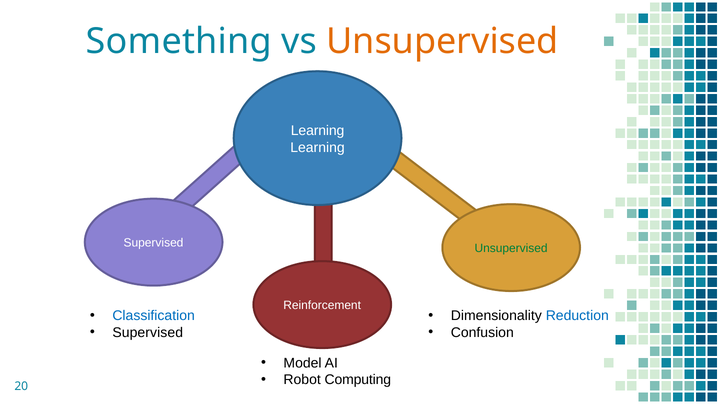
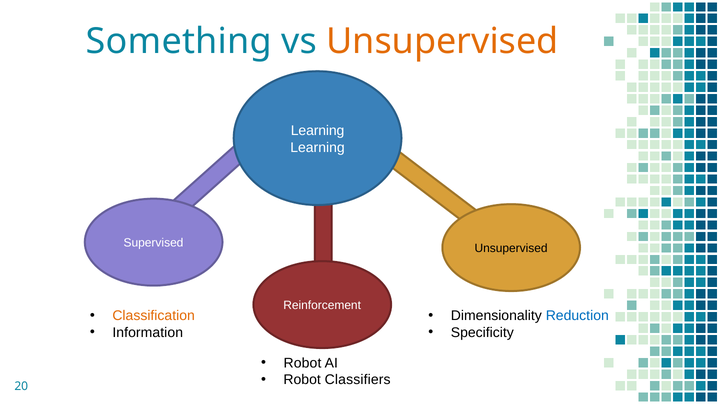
Unsupervised colour: green -> black (511, 249)
Classification colour: blue -> orange (154, 316)
Supervised: Supervised -> Information (148, 333)
Confusion: Confusion -> Specificity (482, 333)
Model: Model -> Robot (302, 363)
Computing: Computing -> Classifiers (358, 380)
